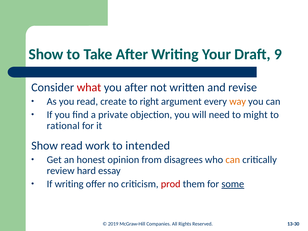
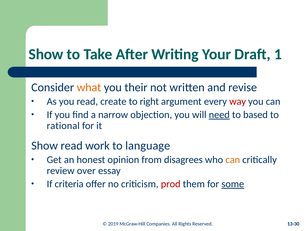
9: 9 -> 1 (278, 54)
what colour: red -> orange (89, 88)
you after: after -> their (136, 88)
way colour: orange -> red (238, 102)
private: private -> narrow (113, 115)
need underline: none -> present (219, 115)
might: might -> based (255, 115)
intended: intended -> language (148, 146)
hard: hard -> over (86, 171)
If writing: writing -> criteria (69, 184)
